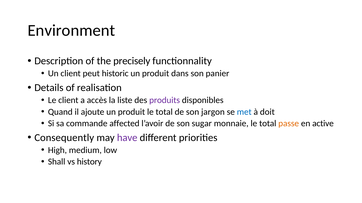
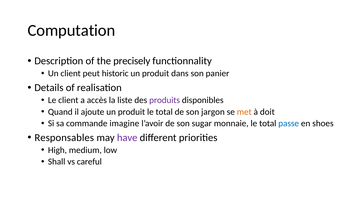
Environment: Environment -> Computation (71, 30)
met colour: blue -> orange (244, 112)
affected: affected -> imagine (124, 124)
passe colour: orange -> blue (289, 124)
active: active -> shoes (323, 124)
Consequently: Consequently -> Responsables (64, 138)
history: history -> careful (89, 162)
